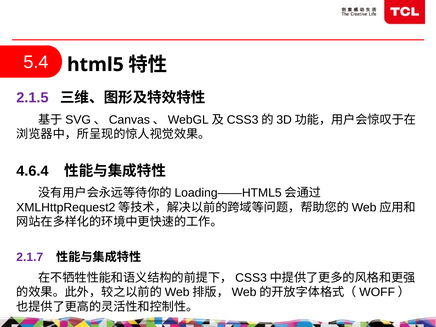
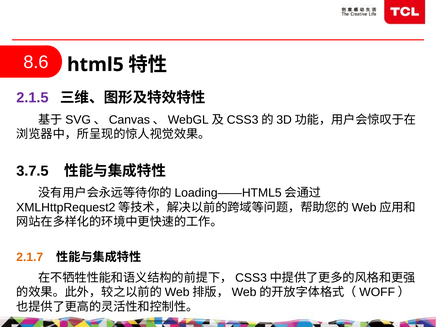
5.4: 5.4 -> 8.6 (36, 62)
4.6.4: 4.6.4 -> 3.7.5 (32, 171)
2.1.7 colour: purple -> orange (30, 257)
